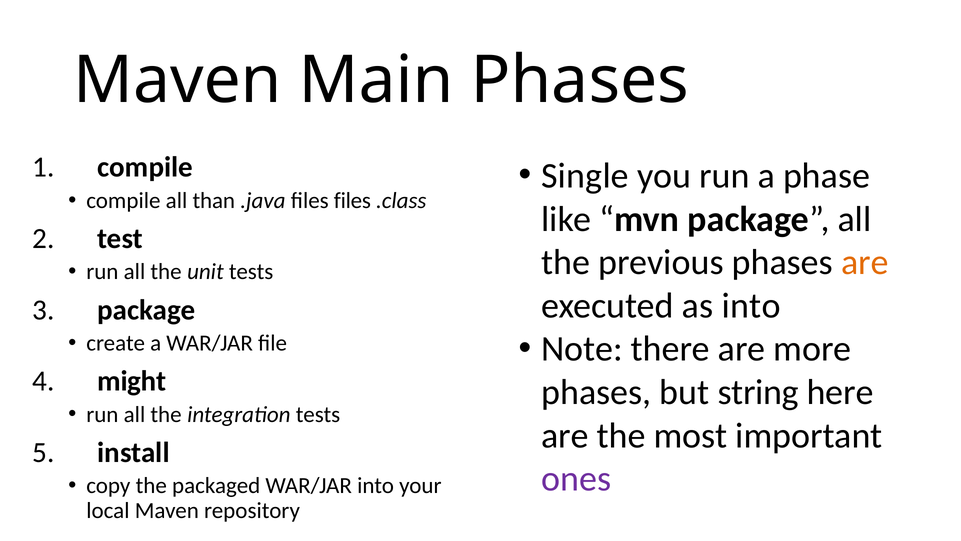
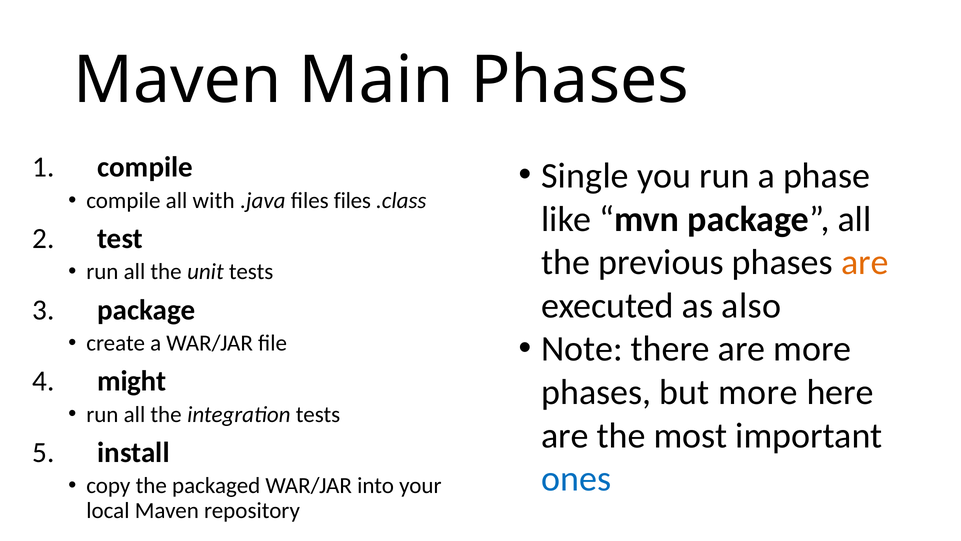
than: than -> with (214, 200)
as into: into -> also (751, 306)
but string: string -> more (758, 392)
ones colour: purple -> blue (576, 479)
